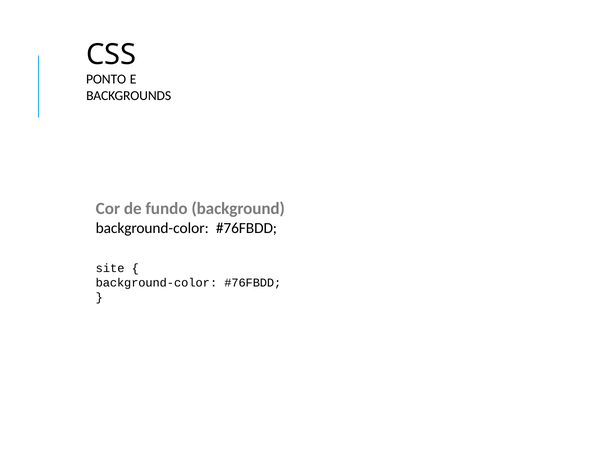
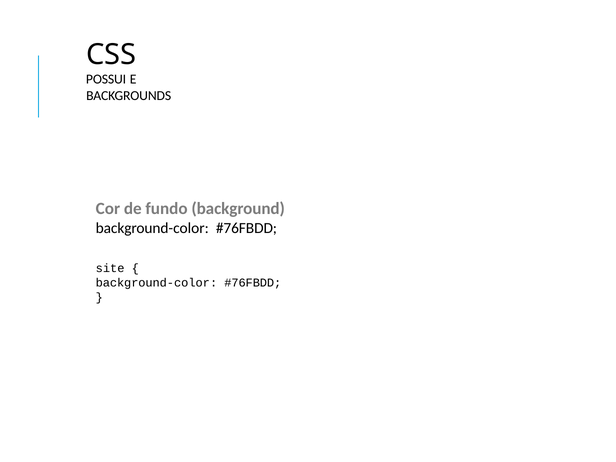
PONTO: PONTO -> POSSUI (106, 79)
